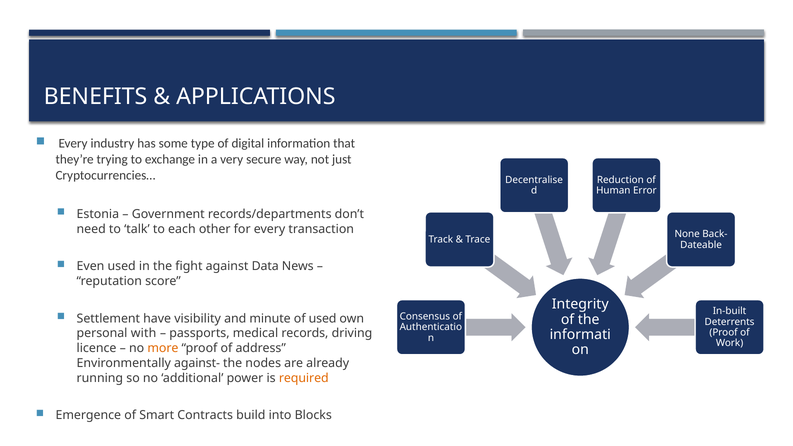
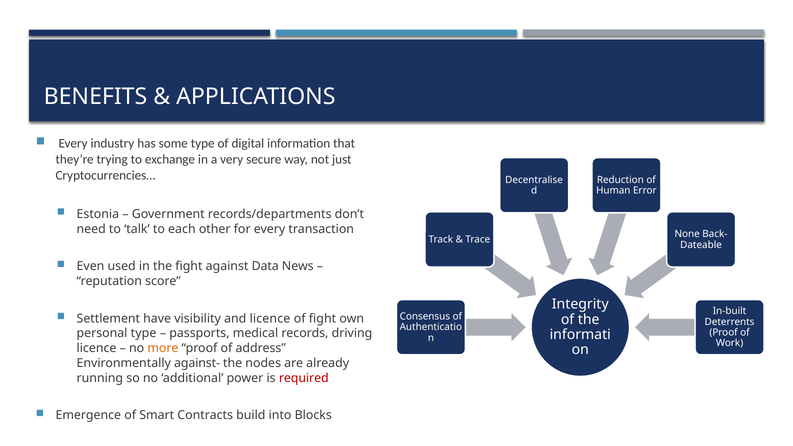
and minute: minute -> licence (270, 319)
of used: used -> fight (322, 319)
personal with: with -> type (144, 333)
required colour: orange -> red (304, 378)
